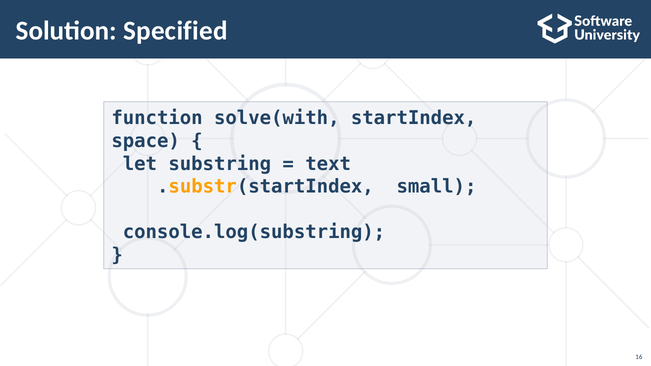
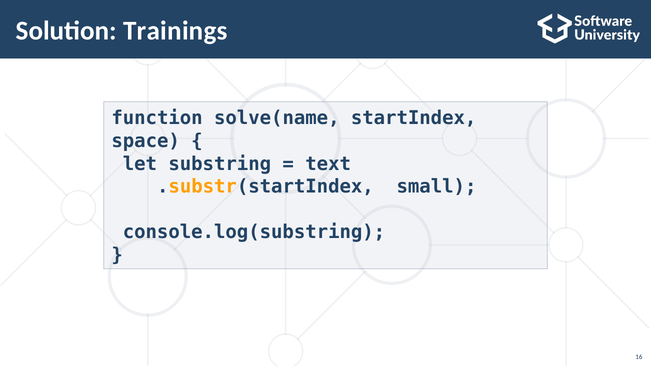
Specified: Specified -> Trainings (175, 31)
solve(with: solve(with -> solve(name (277, 118)
